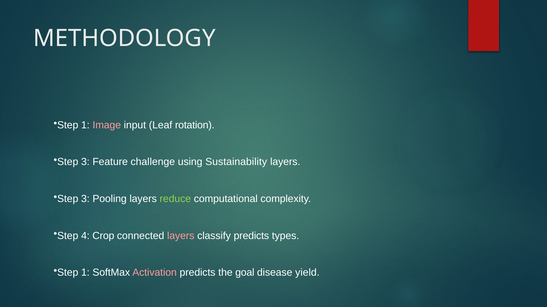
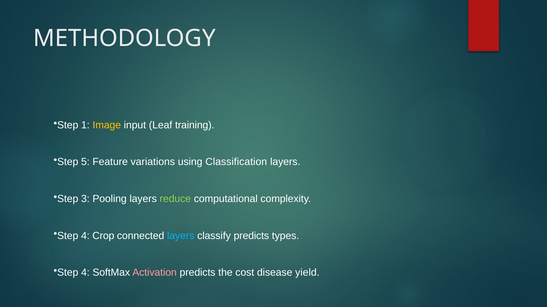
Image colour: pink -> yellow (107, 125)
rotation: rotation -> training (195, 125)
3: 3 -> 5 (85, 162)
challenge: challenge -> variations (153, 162)
Sustainability: Sustainability -> Classification (236, 162)
layers colour: pink -> light blue (181, 236)
1: 1 -> 4 (85, 273)
goal: goal -> cost (245, 273)
